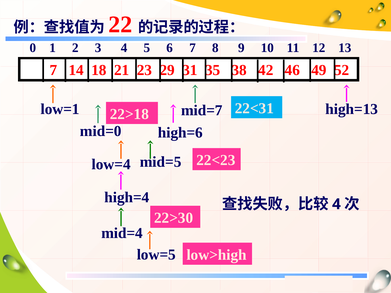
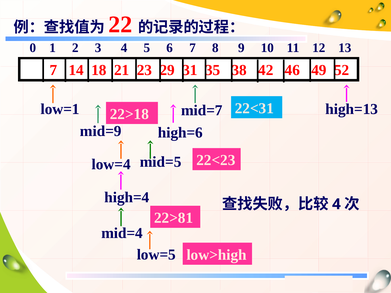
mid=0: mid=0 -> mid=9 (101, 131)
22>30: 22>30 -> 22>81 (174, 218)
